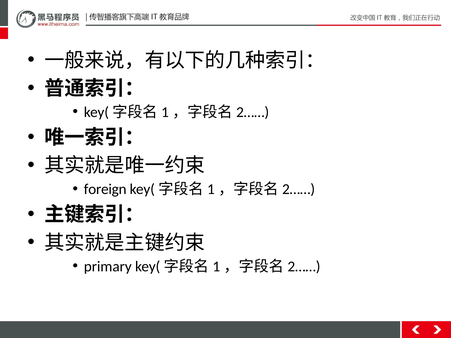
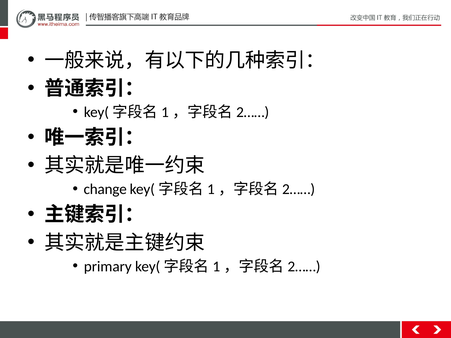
foreign: foreign -> change (105, 189)
